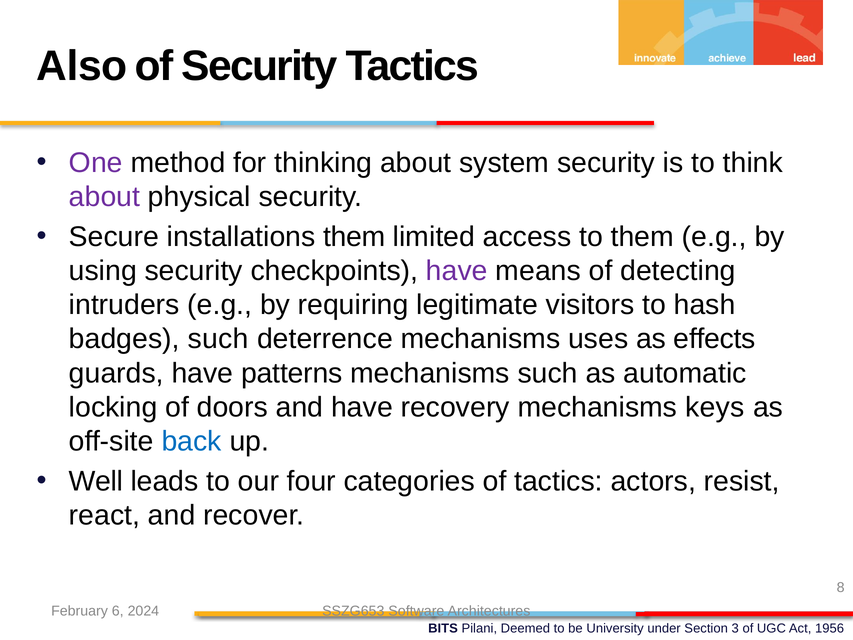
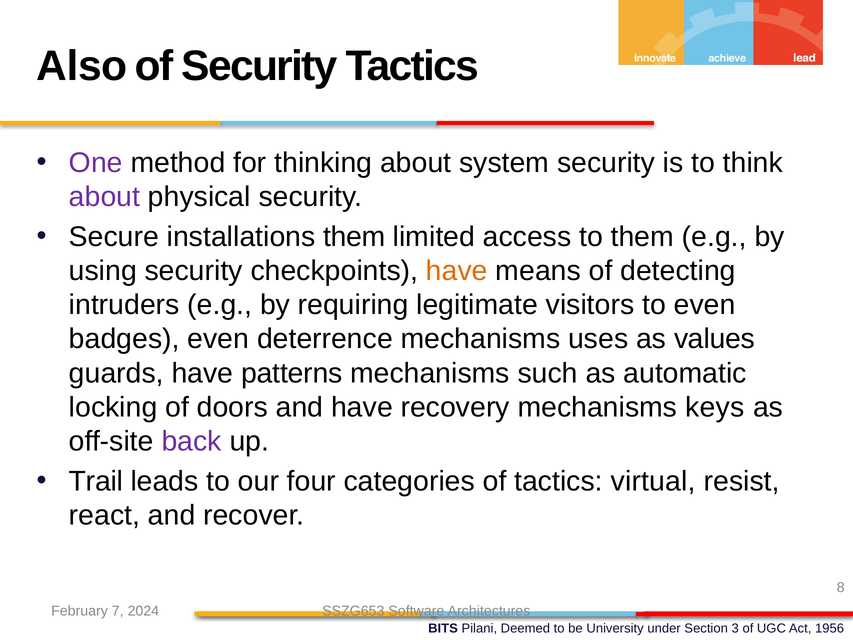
have colour: purple -> orange (457, 271)
to hash: hash -> even (705, 305)
badges such: such -> even (218, 339)
effects: effects -> values (714, 339)
back colour: blue -> purple (192, 441)
Well: Well -> Trail (96, 481)
actors: actors -> virtual (653, 481)
6: 6 -> 7 (118, 611)
